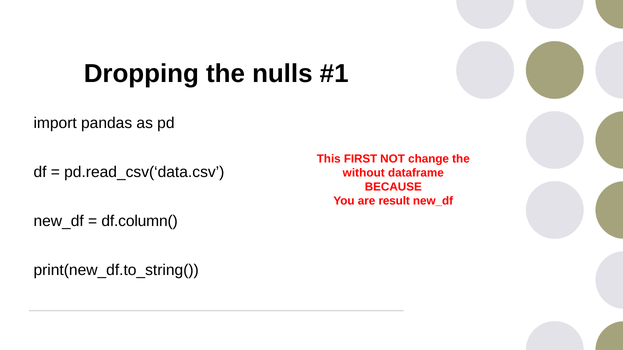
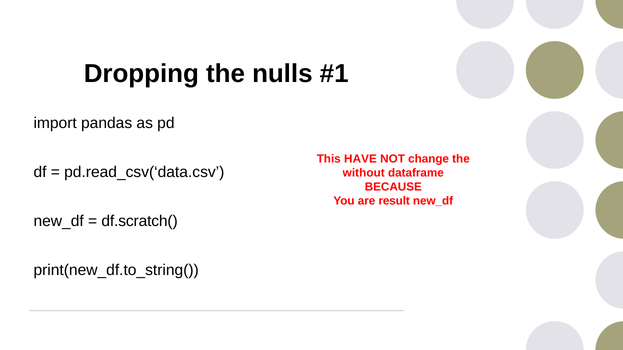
FIRST: FIRST -> HAVE (360, 159)
df.column(: df.column( -> df.scratch( (140, 221)
